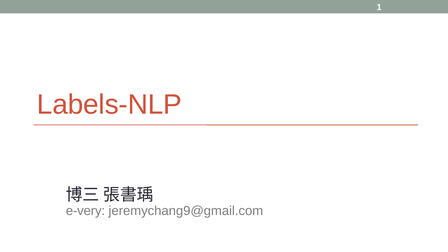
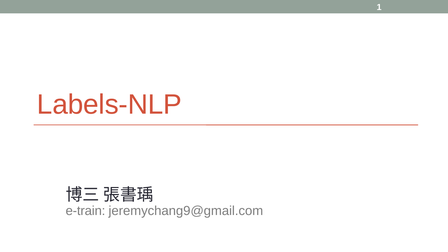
e-very: e-very -> e-train (85, 211)
